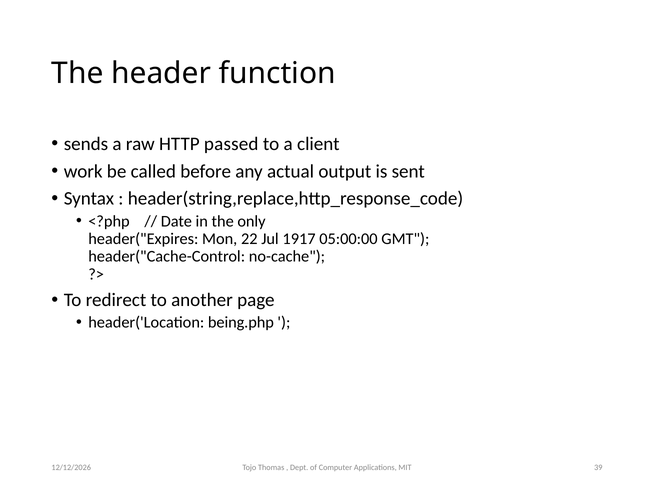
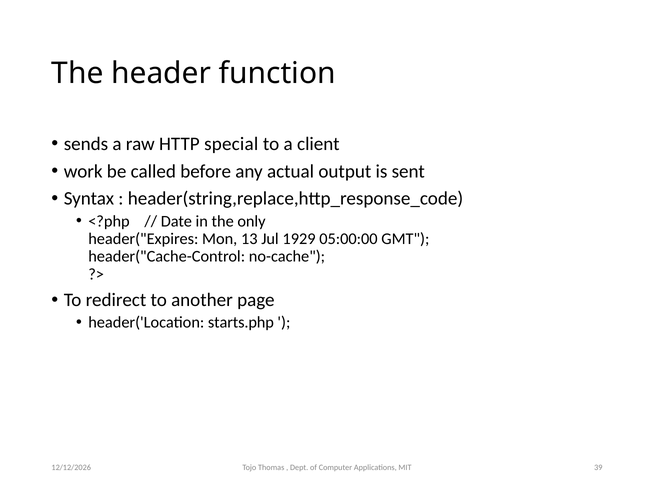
passed: passed -> special (231, 144)
22: 22 -> 13 (249, 239)
1917: 1917 -> 1929 (299, 239)
being.php: being.php -> starts.php (241, 323)
